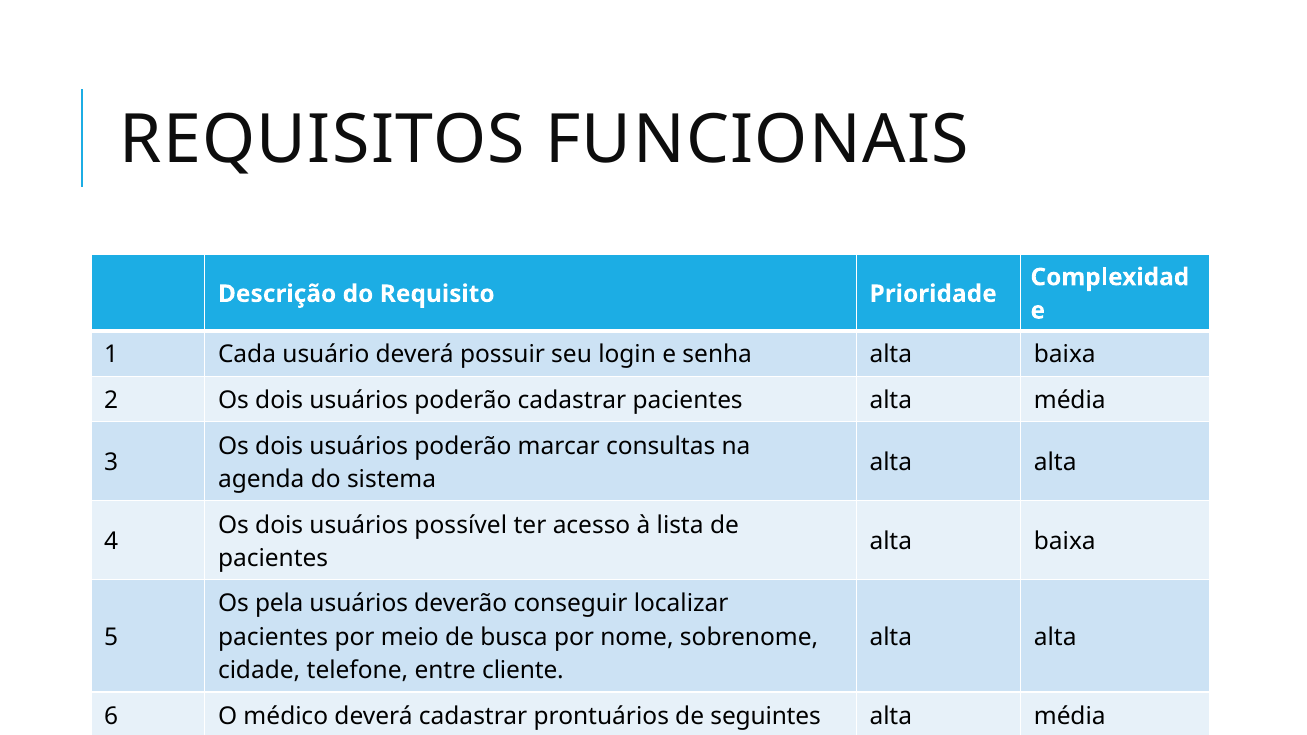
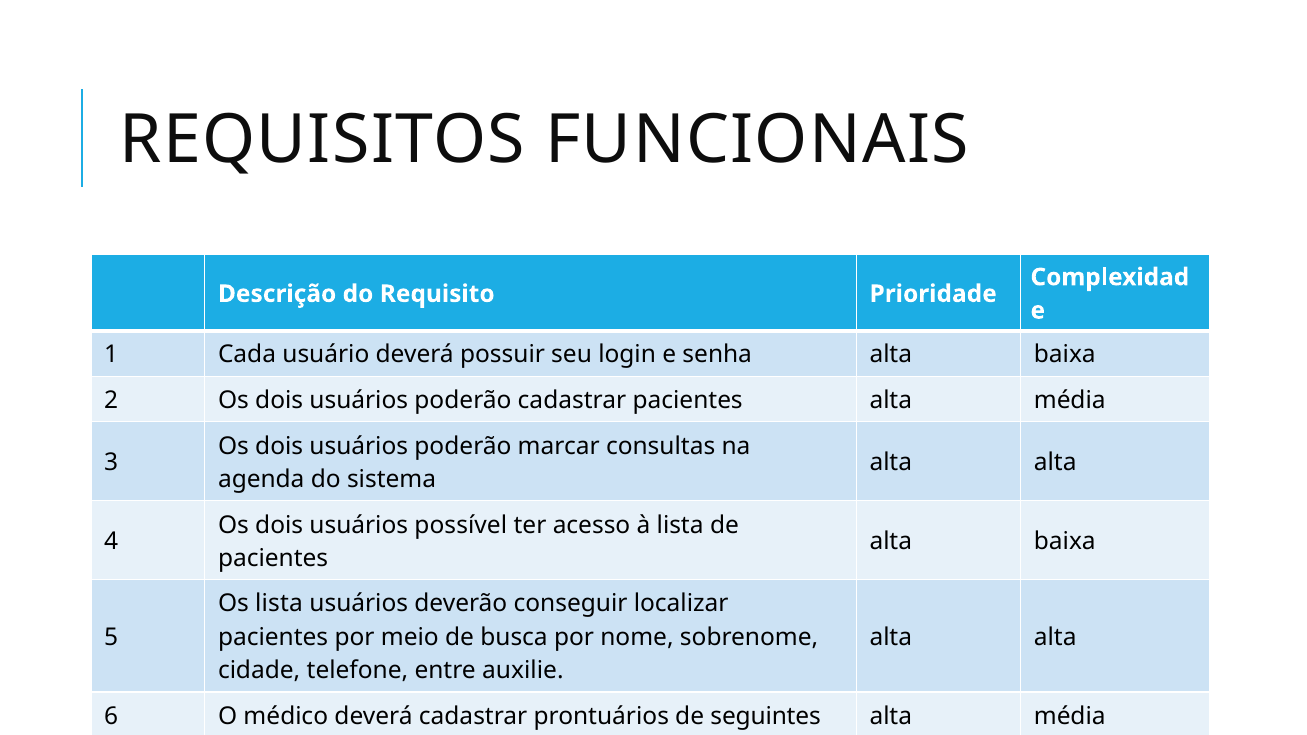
Os pela: pela -> lista (279, 604)
cliente: cliente -> auxilie (523, 671)
